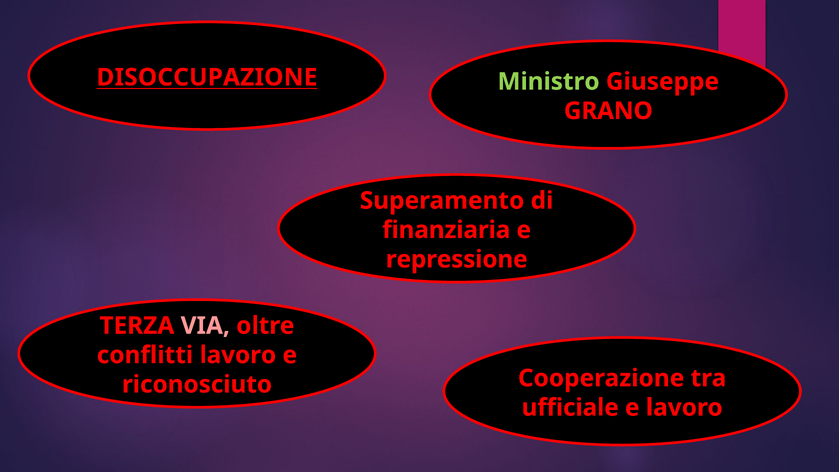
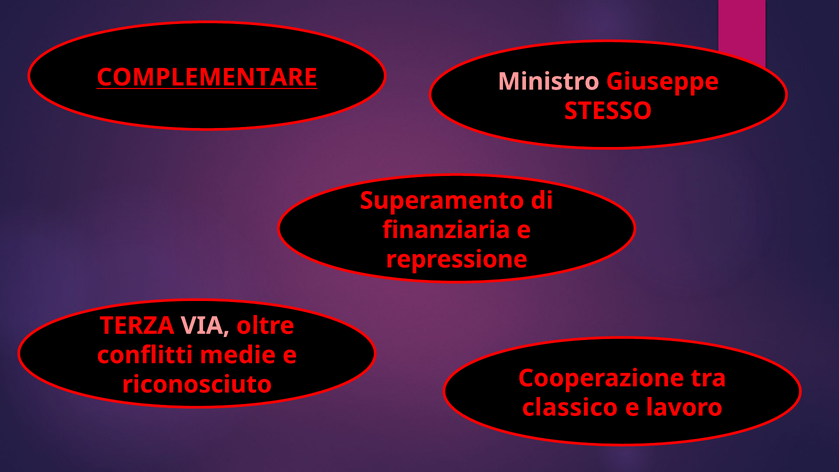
DISOCCUPAZIONE: DISOCCUPAZIONE -> COMPLEMENTARE (207, 77)
Ministro colour: light green -> pink (549, 82)
GRANO: GRANO -> STESSO (608, 111)
conflitti lavoro: lavoro -> medie (238, 355)
ufficiale: ufficiale -> classico (570, 408)
